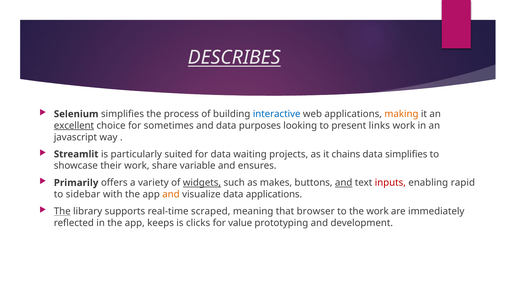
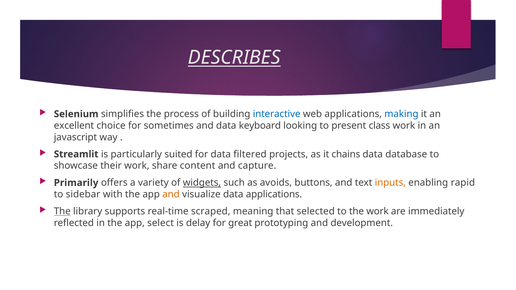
making colour: orange -> blue (401, 114)
excellent underline: present -> none (74, 126)
purposes: purposes -> keyboard (260, 126)
links: links -> class (379, 126)
waiting: waiting -> filtered (250, 154)
data simplifies: simplifies -> database (406, 154)
variable: variable -> content (198, 166)
ensures: ensures -> capture (257, 166)
makes: makes -> avoids (276, 183)
and underline: present -> none (344, 183)
inputs colour: red -> orange (390, 183)
browser: browser -> selected (316, 212)
keeps: keeps -> select (161, 223)
clicks: clicks -> delay (198, 223)
value: value -> great (240, 223)
